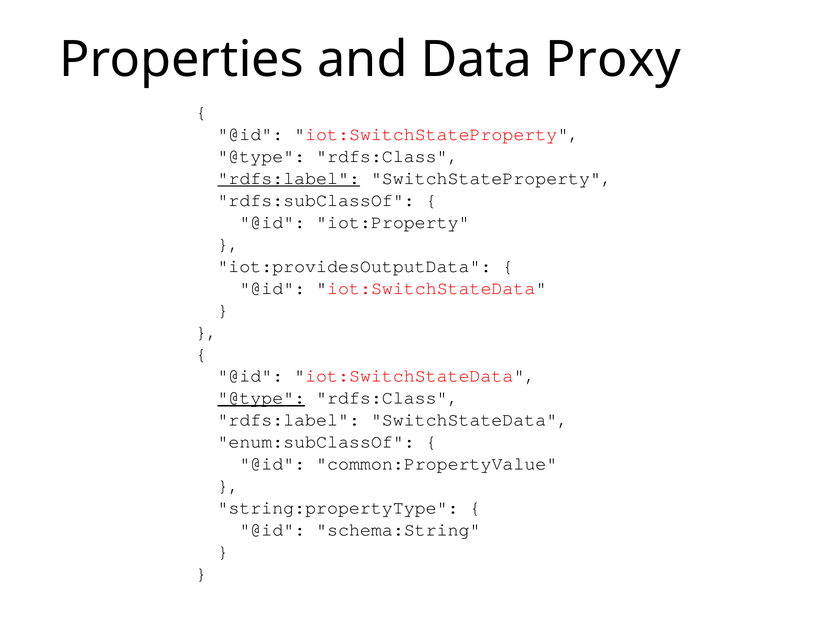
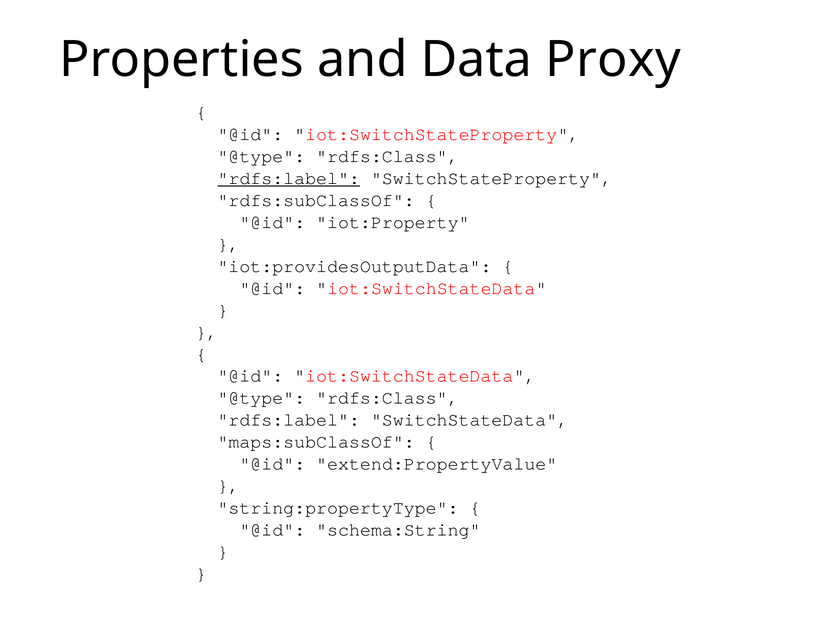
@type underline: present -> none (261, 398)
enum:subClassOf: enum:subClassOf -> maps:subClassOf (316, 442)
common:PropertyValue: common:PropertyValue -> extend:PropertyValue (437, 464)
